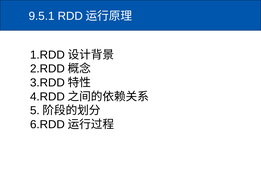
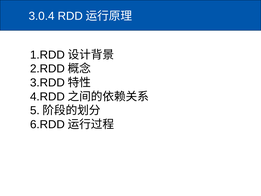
9.5.1: 9.5.1 -> 3.0.4 (42, 16)
